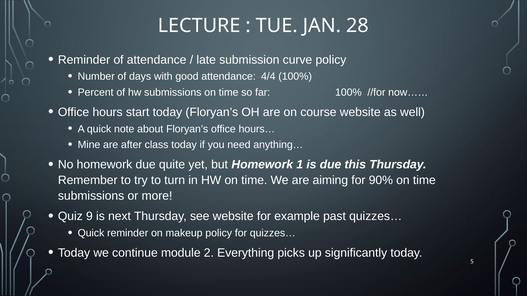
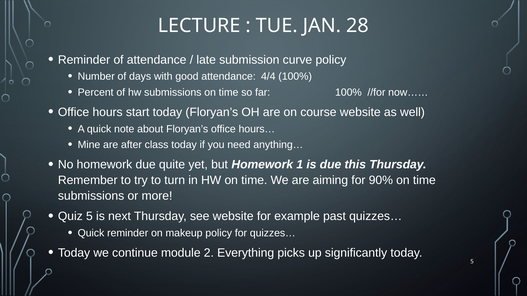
Quiz 9: 9 -> 5 (89, 217)
